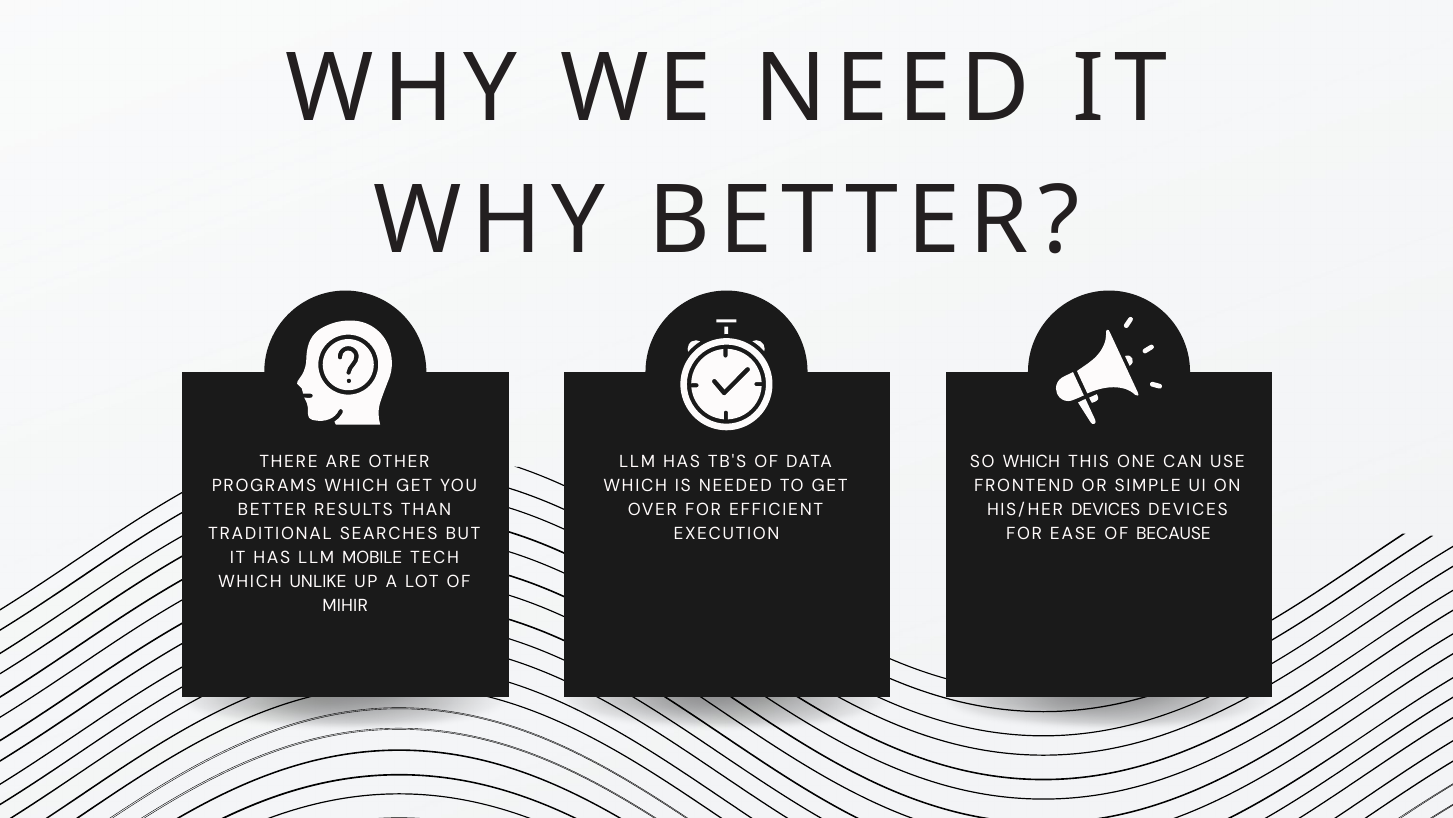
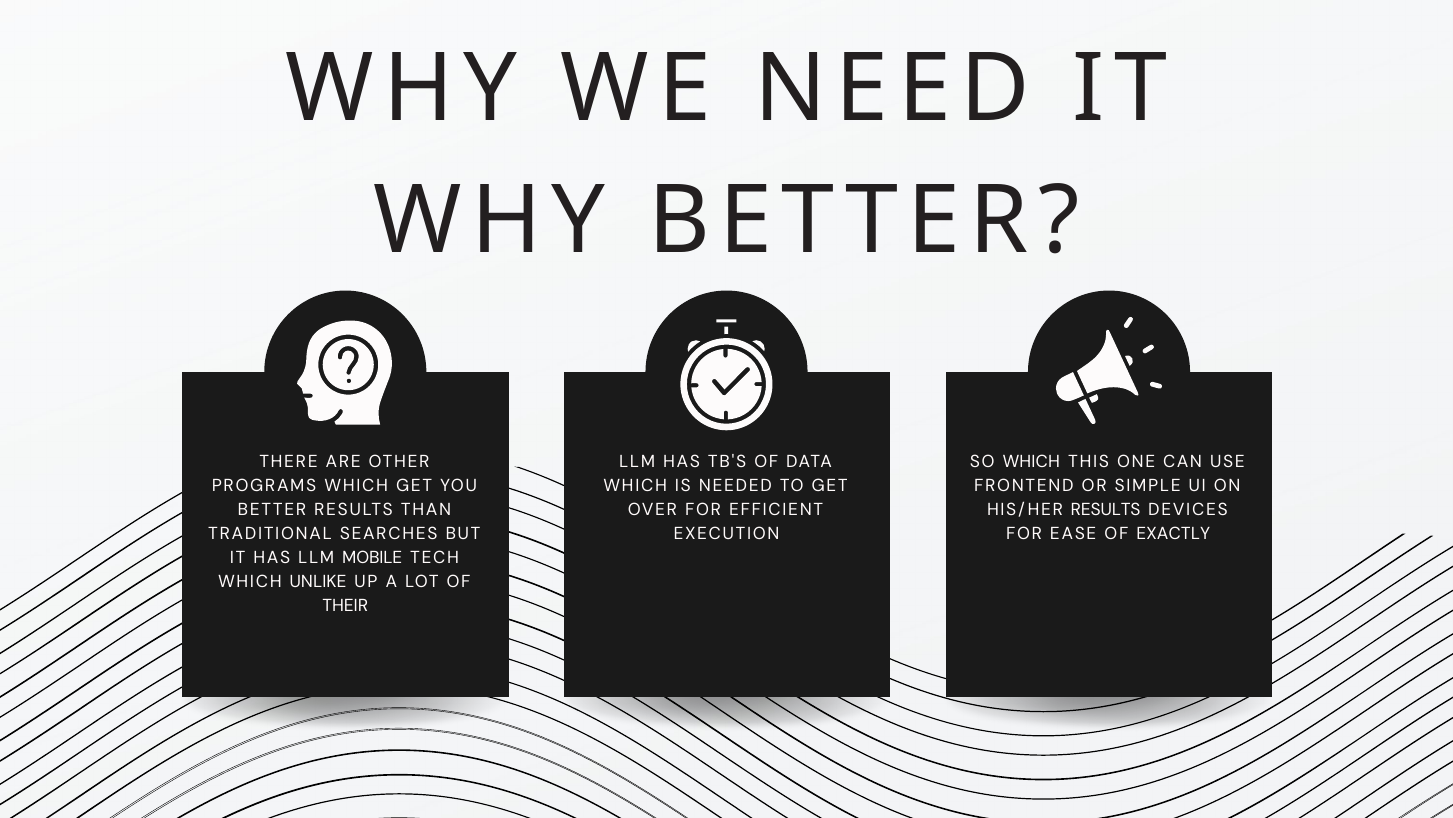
HIS/HER DEVICES: DEVICES -> RESULTS (1106, 510)
BECAUSE: BECAUSE -> EXACTLY (1173, 534)
MIHIR: MIHIR -> THEIR (345, 606)
